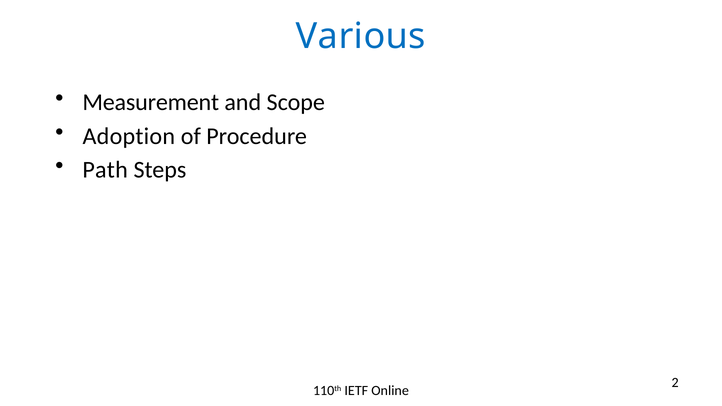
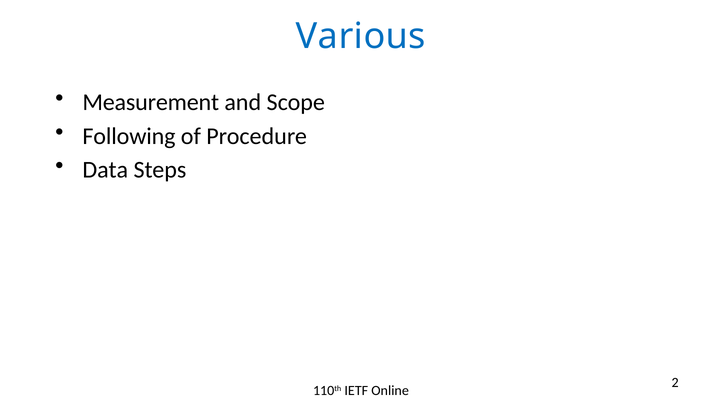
Adoption: Adoption -> Following (129, 136)
Path: Path -> Data (105, 170)
